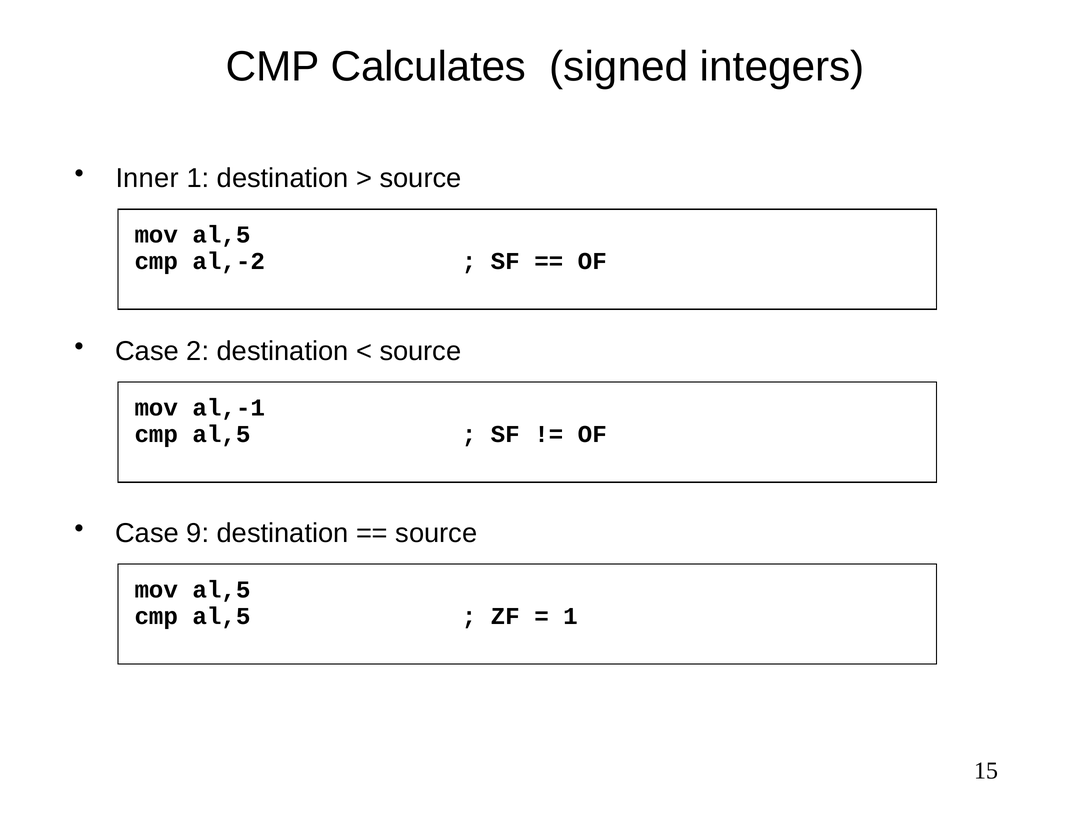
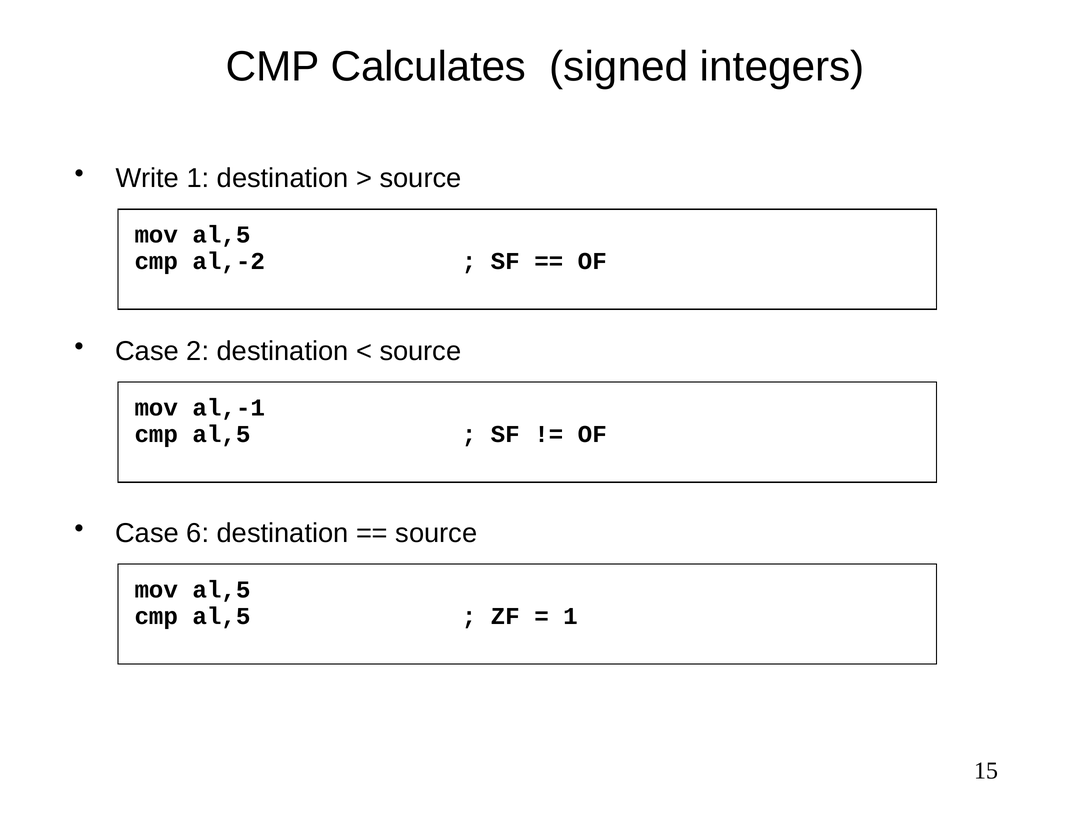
Inner: Inner -> Write (147, 178)
9: 9 -> 6 (198, 533)
